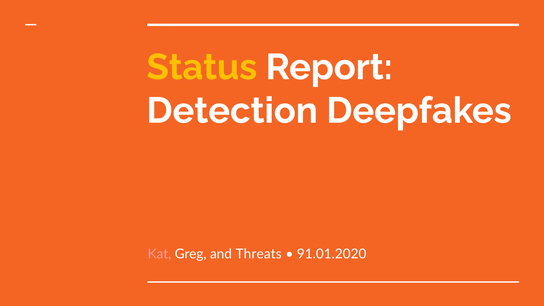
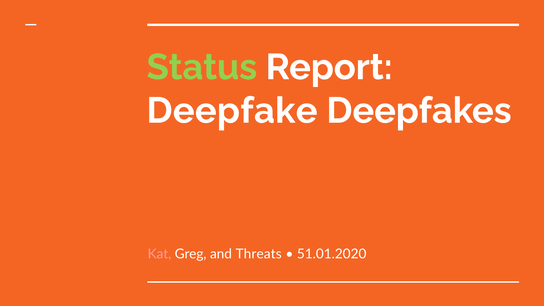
Status colour: yellow -> light green (202, 67)
Detection: Detection -> Deepfake (232, 111)
91.01.2020: 91.01.2020 -> 51.01.2020 (332, 254)
